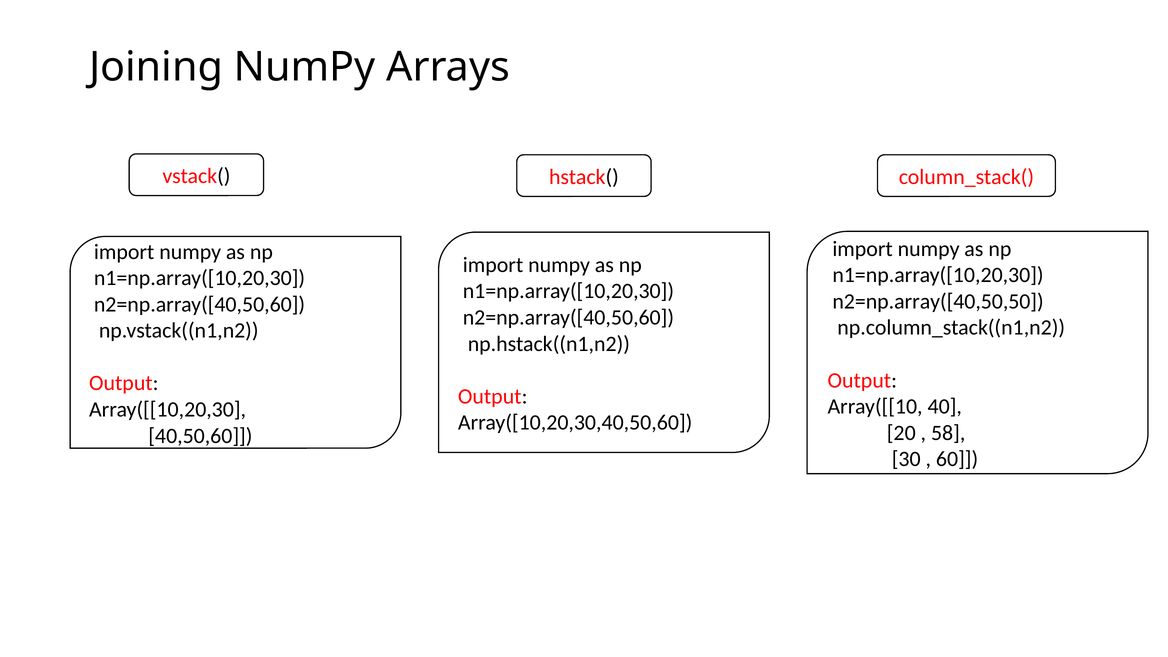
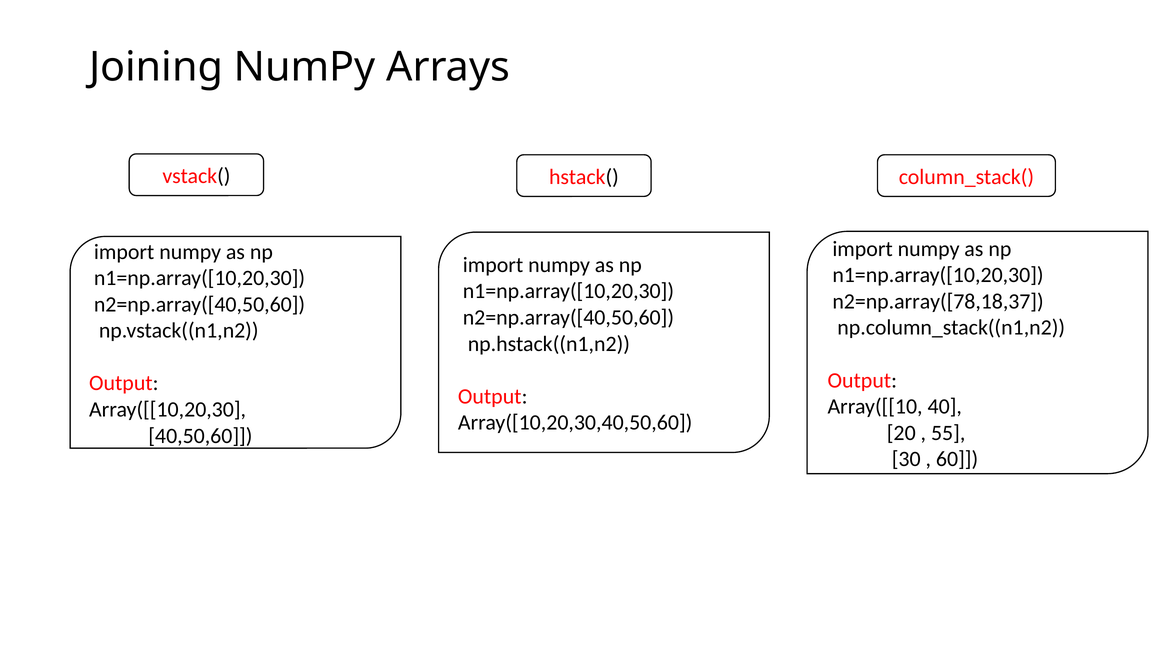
n2=np.array([40,50,50: n2=np.array([40,50,50 -> n2=np.array([78,18,37 (938, 301)
58: 58 -> 55 (948, 433)
